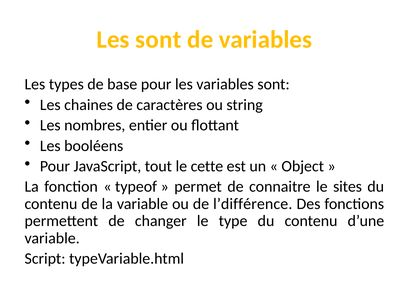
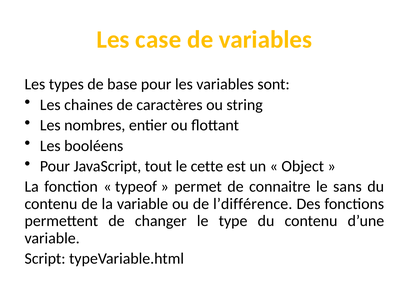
Les sont: sont -> case (158, 40)
sites: sites -> sans (347, 187)
